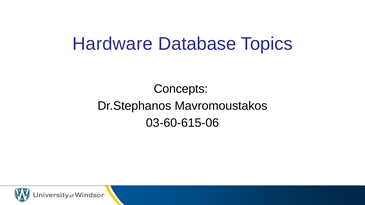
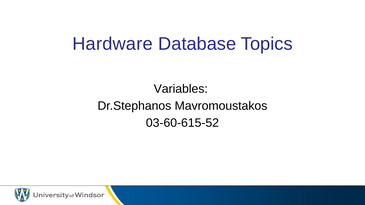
Concepts: Concepts -> Variables (181, 89)
03-60-615-06: 03-60-615-06 -> 03-60-615-52 (182, 123)
